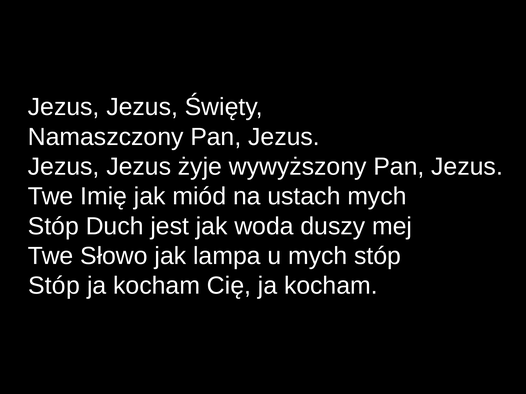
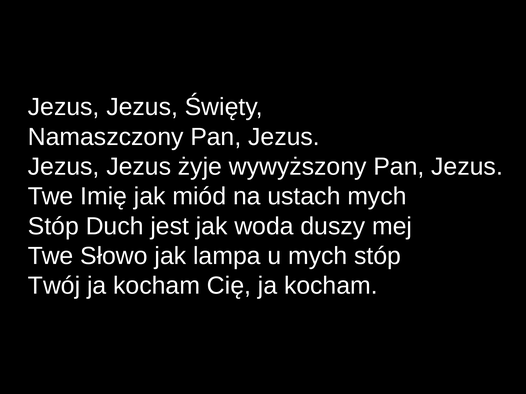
Stóp: Stóp -> Twój (54, 286)
